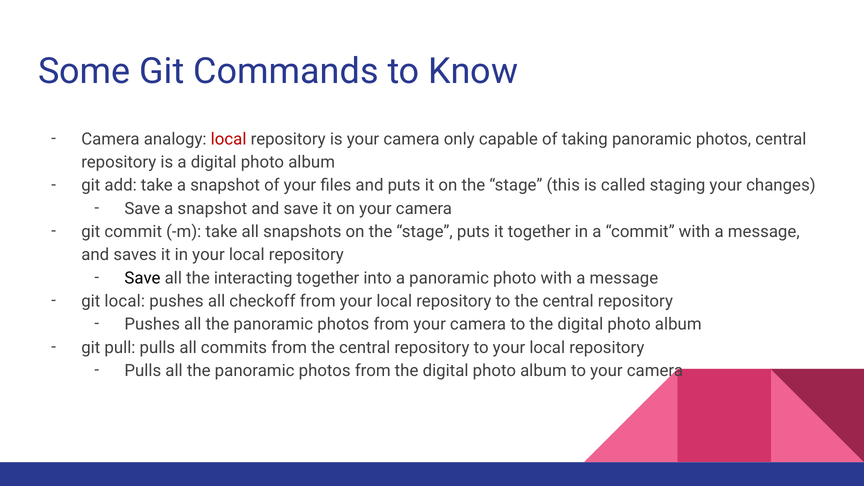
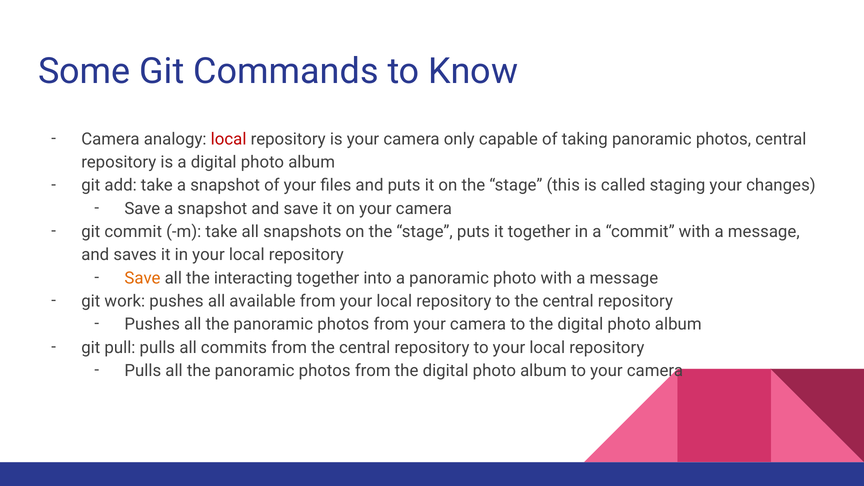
Save colour: black -> orange (143, 278)
git local: local -> work (125, 301)
checkoff: checkoff -> available (262, 301)
